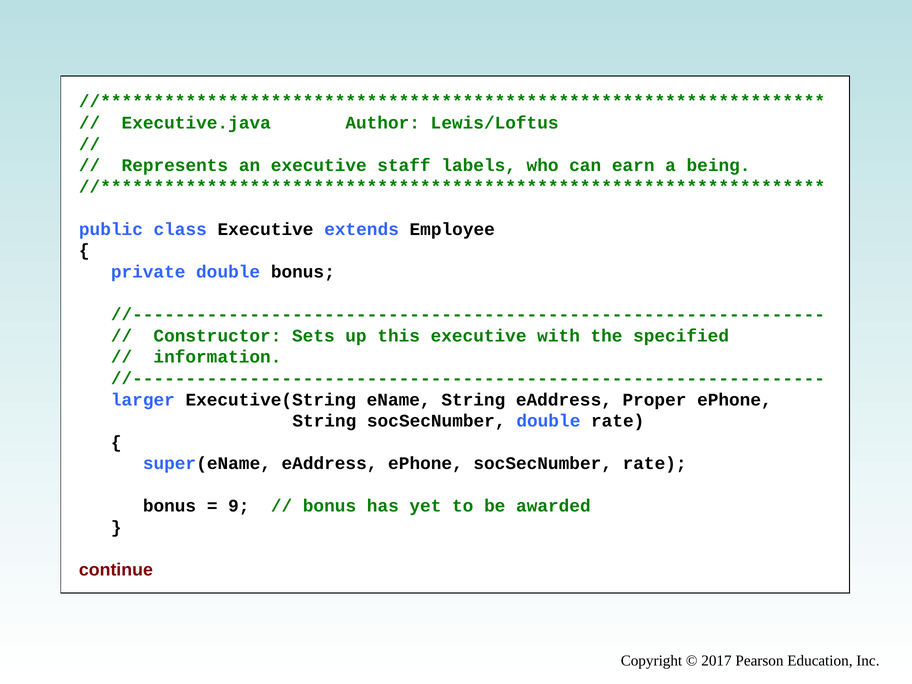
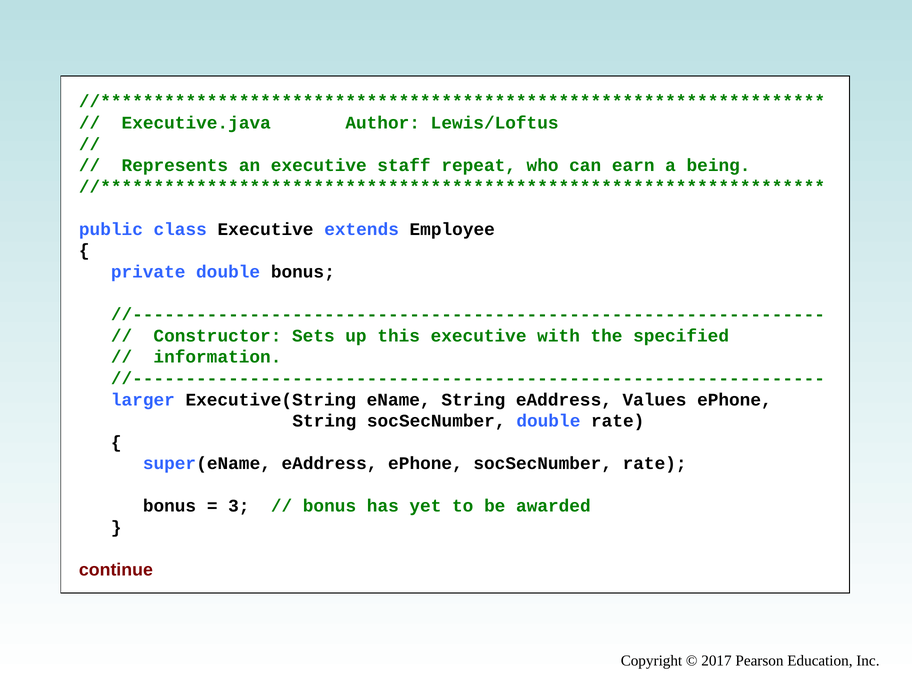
labels: labels -> repeat (479, 165)
Proper: Proper -> Values (654, 400)
9: 9 -> 3 (239, 506)
